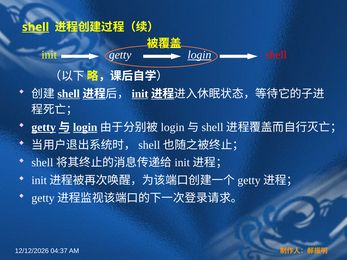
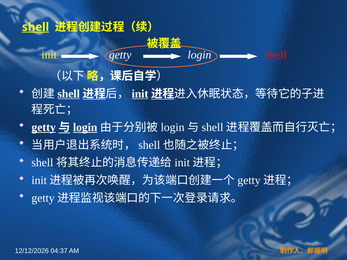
login underline: present -> none (199, 55)
